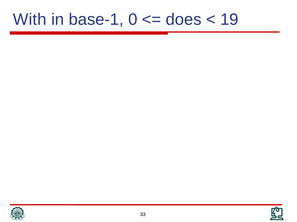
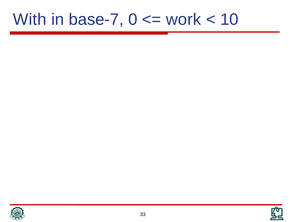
base-1: base-1 -> base-7 (96, 19)
does: does -> work (184, 19)
19: 19 -> 10 (229, 19)
